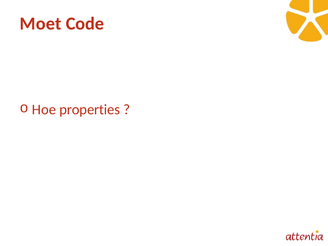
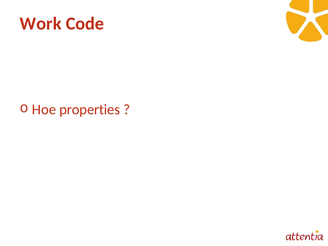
Moet: Moet -> Work (41, 24)
